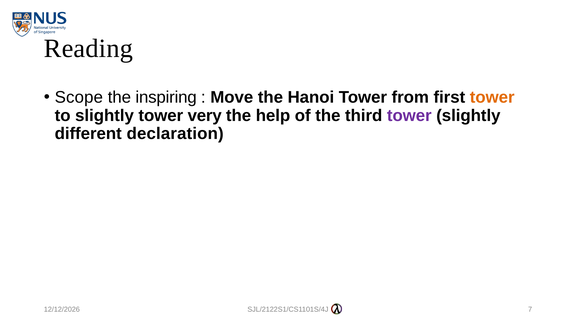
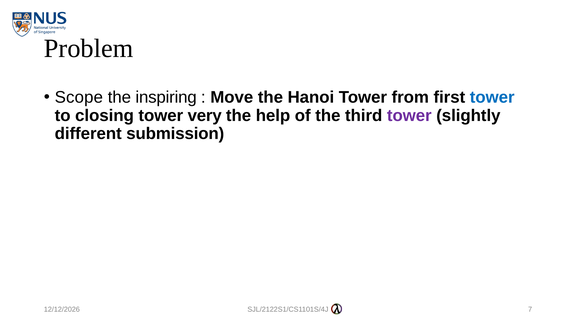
Reading: Reading -> Problem (89, 48)
tower colour: orange -> blue (492, 97)
to slightly: slightly -> closing (105, 115)
declaration: declaration -> submission (175, 134)
